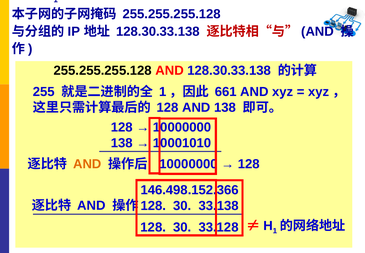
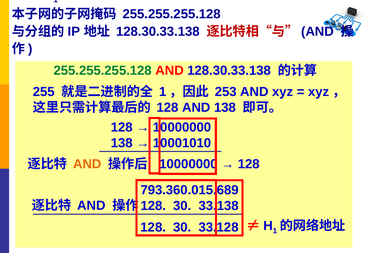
255.255.255.128 colour: black -> green (103, 70)
661: 661 -> 253 (226, 92)
146.498.152.366: 146.498.152.366 -> 793.360.015.689 (190, 190)
